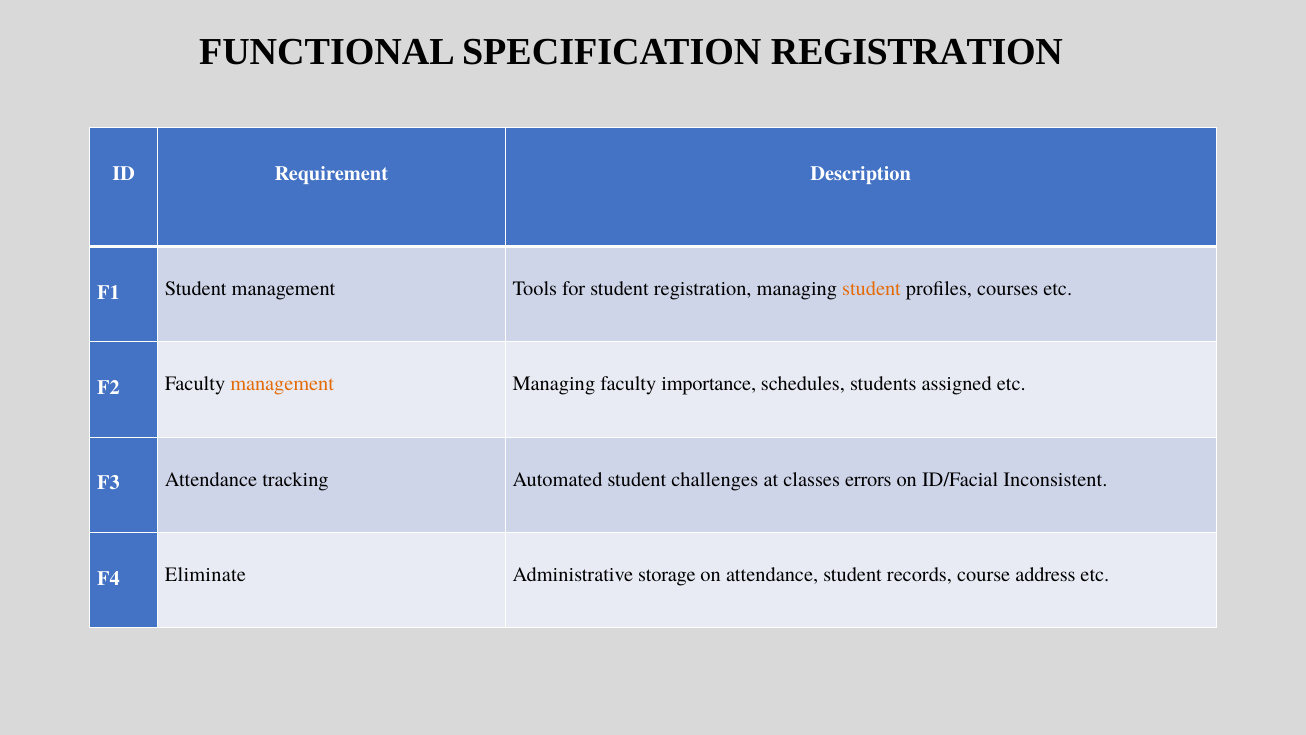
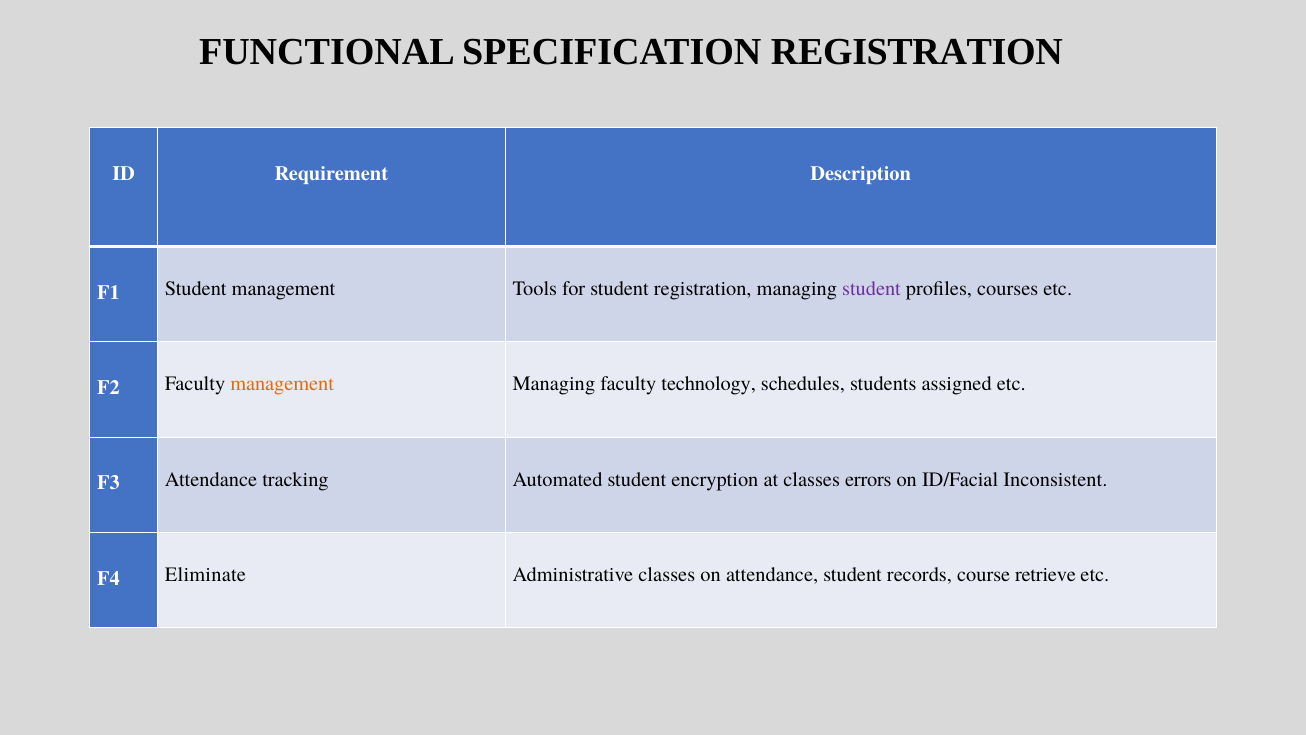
student colour: orange -> purple (872, 289)
importance: importance -> technology (709, 384)
challenges: challenges -> encryption (715, 479)
Administrative storage: storage -> classes (667, 574)
address: address -> retrieve (1045, 574)
